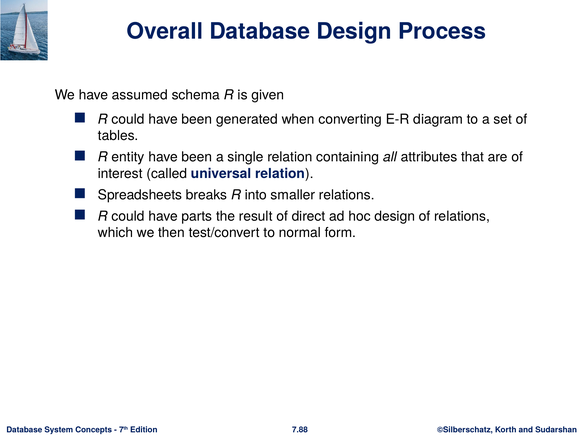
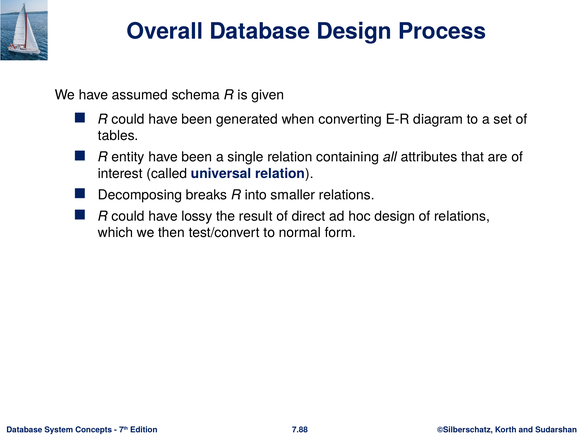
Spreadsheets: Spreadsheets -> Decomposing (140, 195)
parts: parts -> lossy (197, 216)
